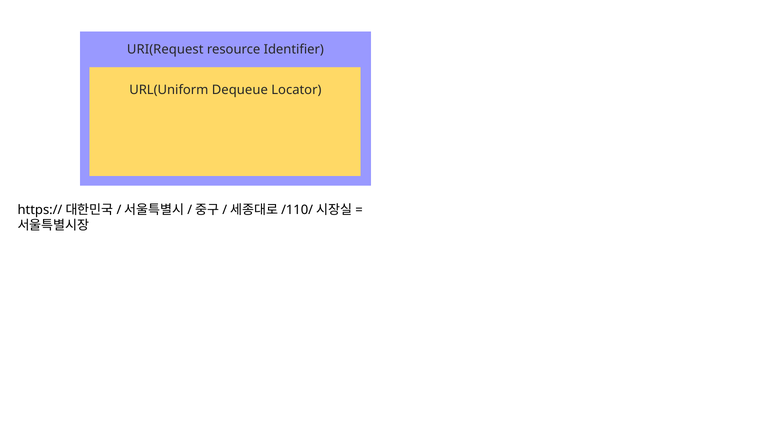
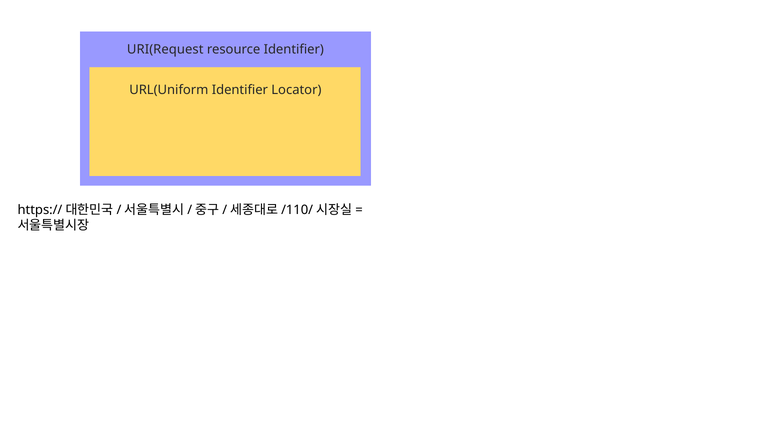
URL(Uniform Dequeue: Dequeue -> Identifier (240, 90)
